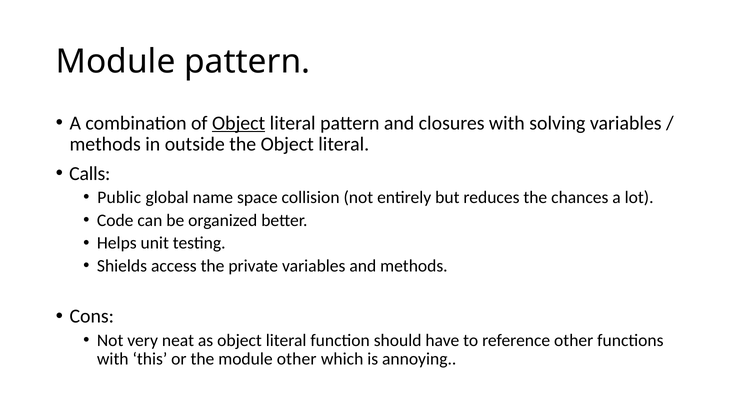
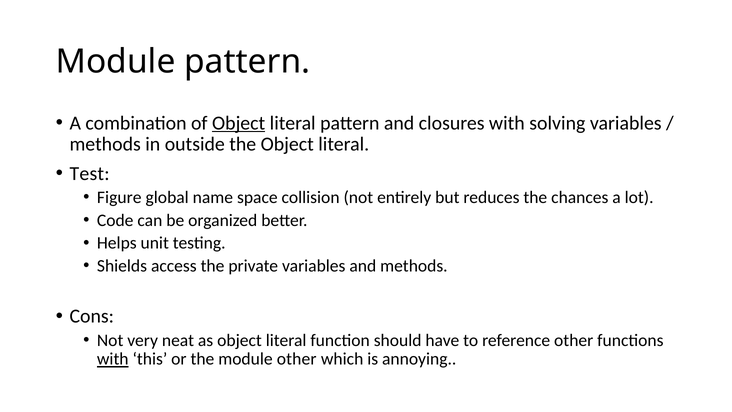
Calls: Calls -> Test (90, 173)
Public: Public -> Figure (119, 197)
with underline: none -> present (113, 359)
